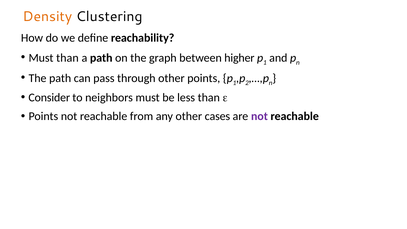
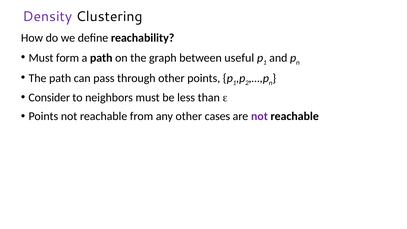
Density colour: orange -> purple (47, 16)
Must than: than -> form (68, 58)
higher: higher -> useful (239, 58)
